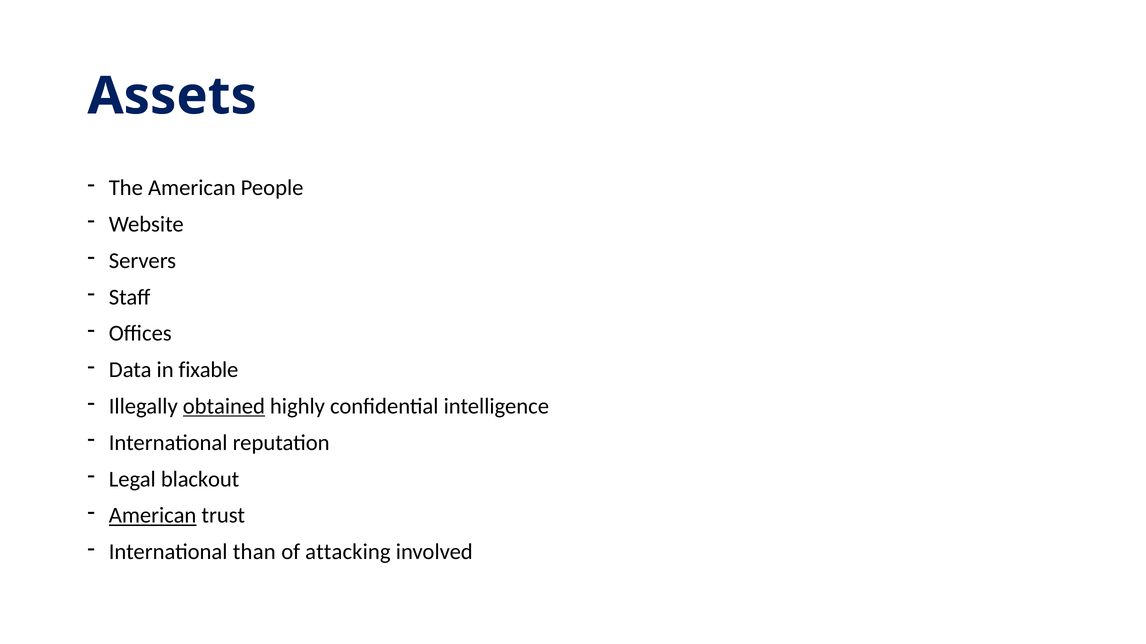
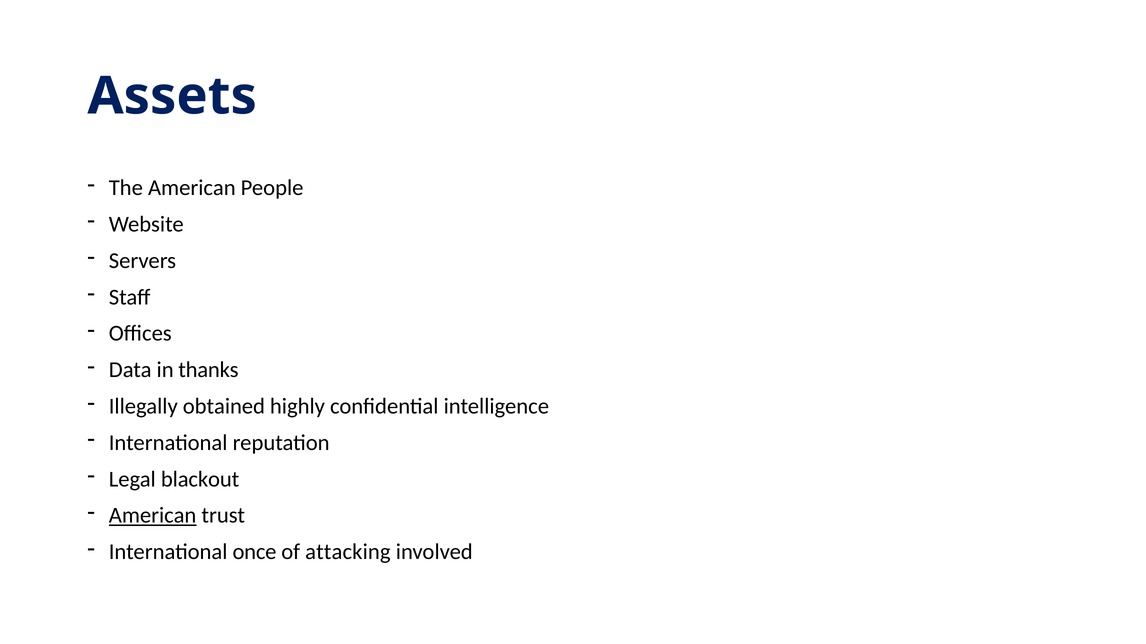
fixable: fixable -> thanks (208, 370)
obtained underline: present -> none (224, 407)
than: than -> once (255, 552)
